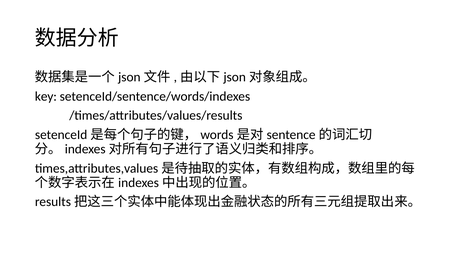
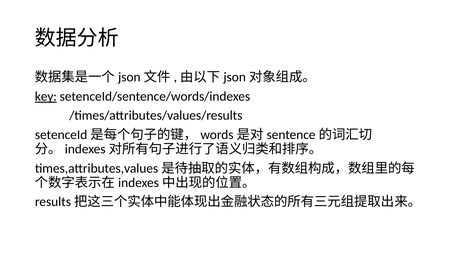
key underline: none -> present (46, 97)
